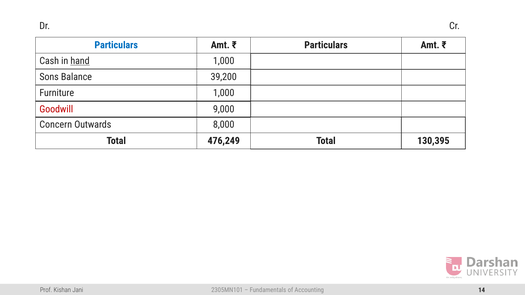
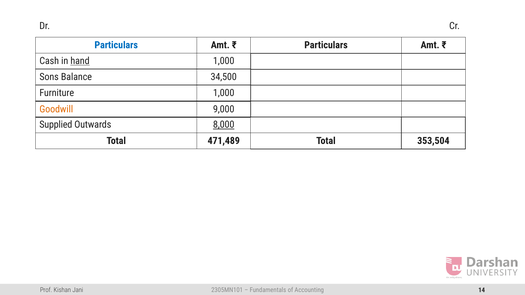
39,200: 39,200 -> 34,500 (224, 77)
Goodwill colour: red -> orange (56, 109)
Concern: Concern -> Supplied (56, 125)
8,000 underline: none -> present (224, 125)
476,249: 476,249 -> 471,489 (224, 141)
130,395: 130,395 -> 353,504 (433, 141)
